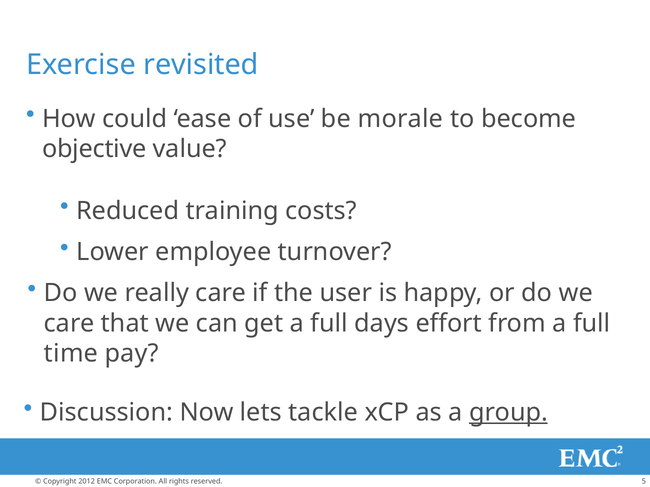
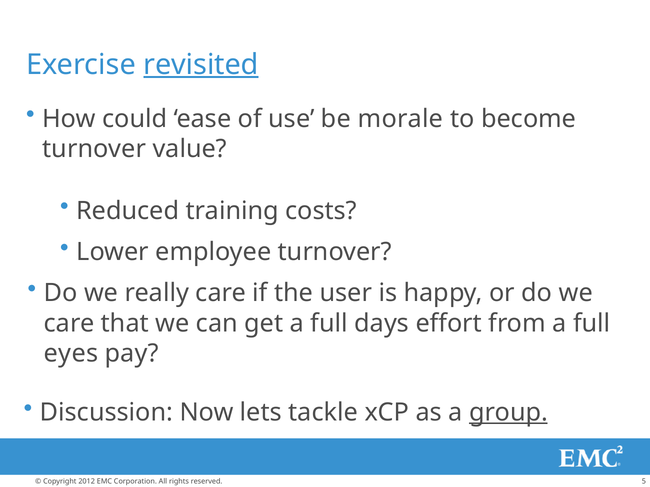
revisited underline: none -> present (201, 65)
objective: objective -> turnover (94, 149)
time: time -> eyes (71, 354)
